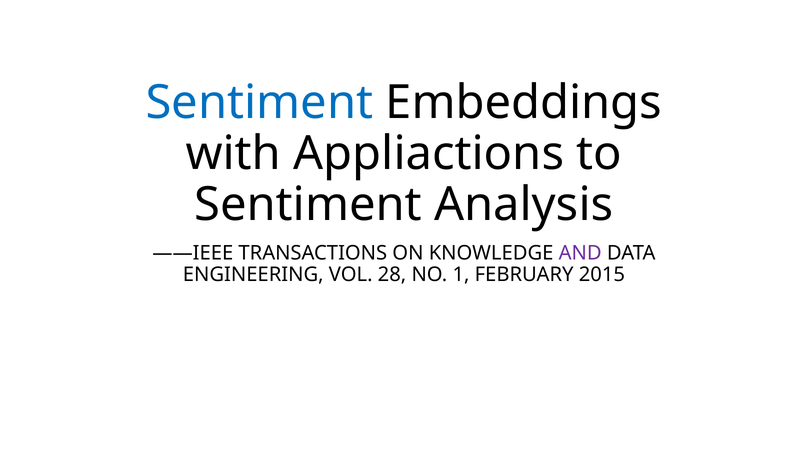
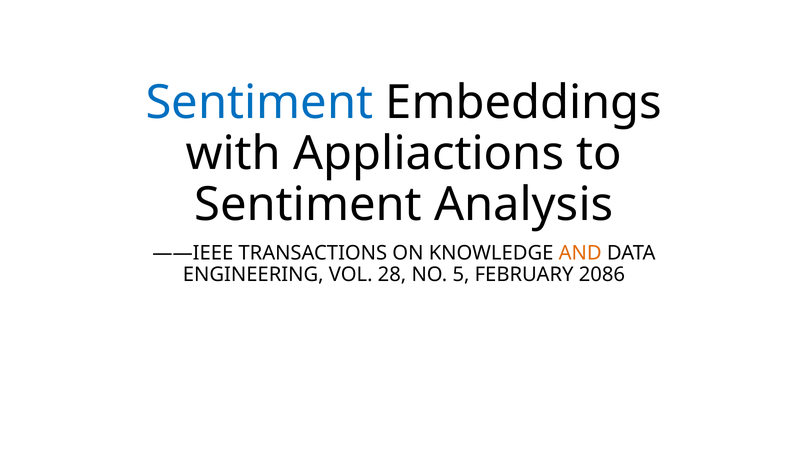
AND colour: purple -> orange (580, 253)
1: 1 -> 5 (461, 274)
2015: 2015 -> 2086 (602, 274)
